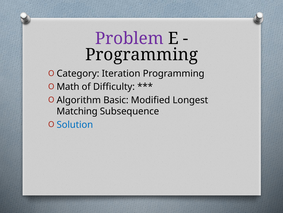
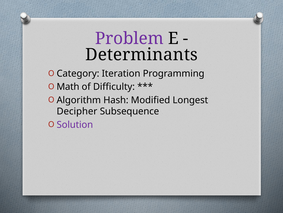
Programming: Programming -> Determinants (142, 55)
Basic: Basic -> Hash (116, 100)
Matching: Matching -> Decipher (77, 111)
Solution colour: blue -> purple (75, 124)
